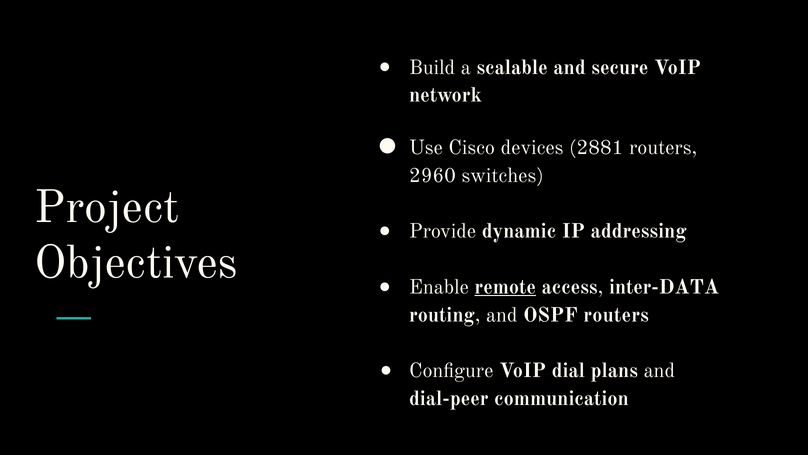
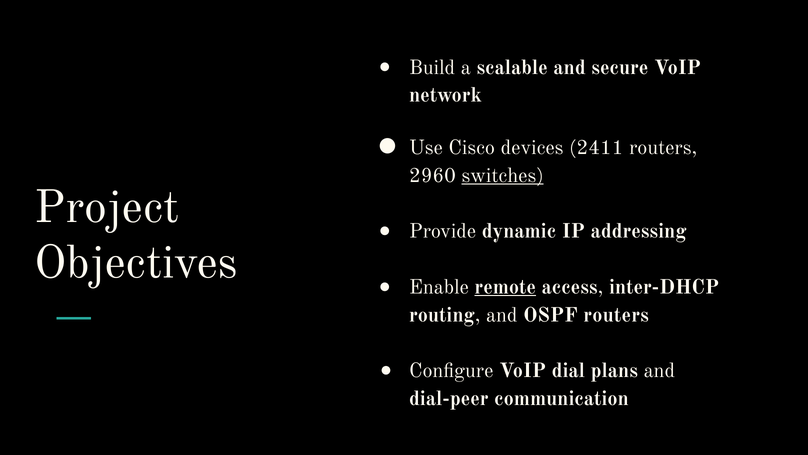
2881: 2881 -> 2411 (596, 147)
switches underline: none -> present (503, 175)
inter-DATA: inter-DATA -> inter-DHCP (664, 287)
